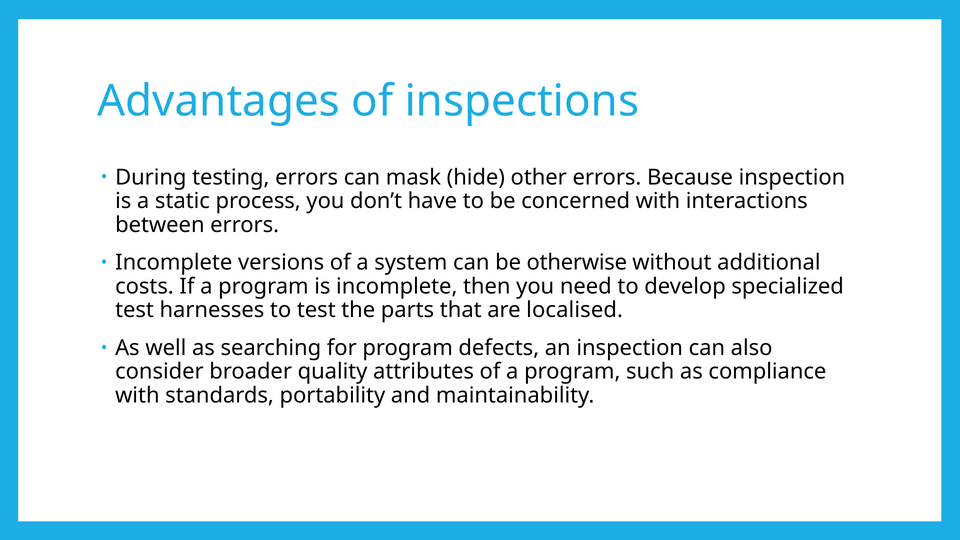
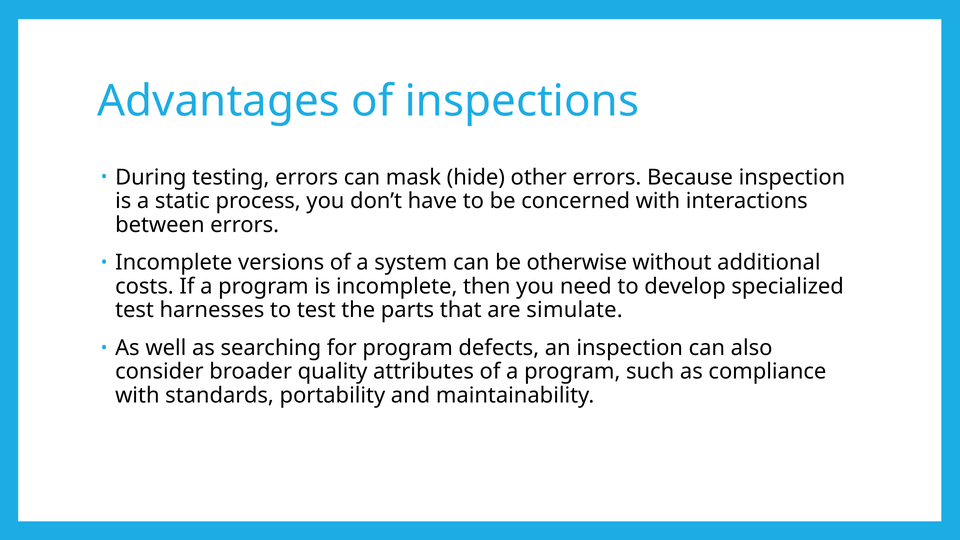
localised: localised -> simulate (575, 310)
